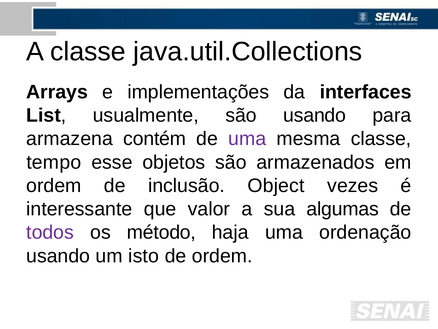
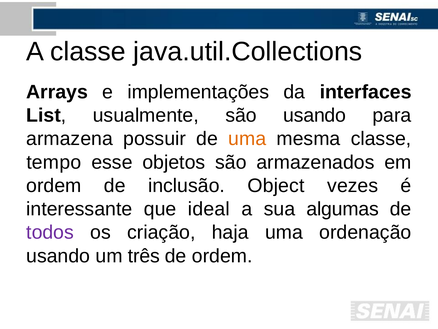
contém: contém -> possuir (155, 139)
uma colour: purple -> orange (247, 139)
valor: valor -> ideal (209, 209)
método: método -> criação (161, 232)
isto: isto -> três (144, 256)
